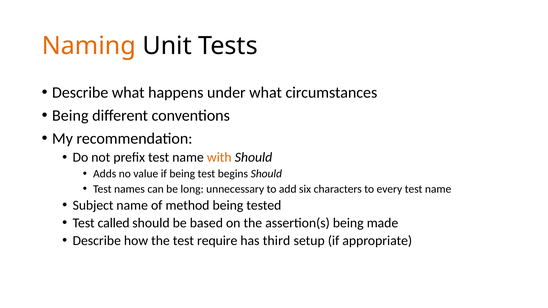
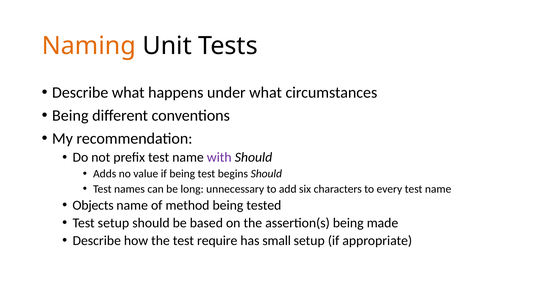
with colour: orange -> purple (219, 157)
Subject: Subject -> Objects (93, 205)
Test called: called -> setup (113, 223)
third: third -> small (277, 241)
